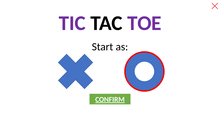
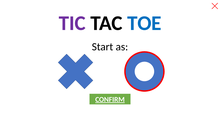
TOE colour: purple -> blue (144, 23)
